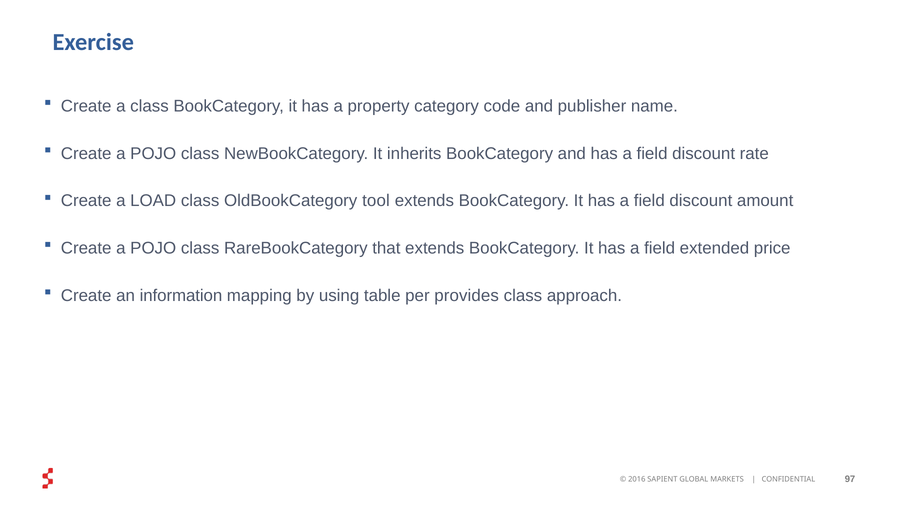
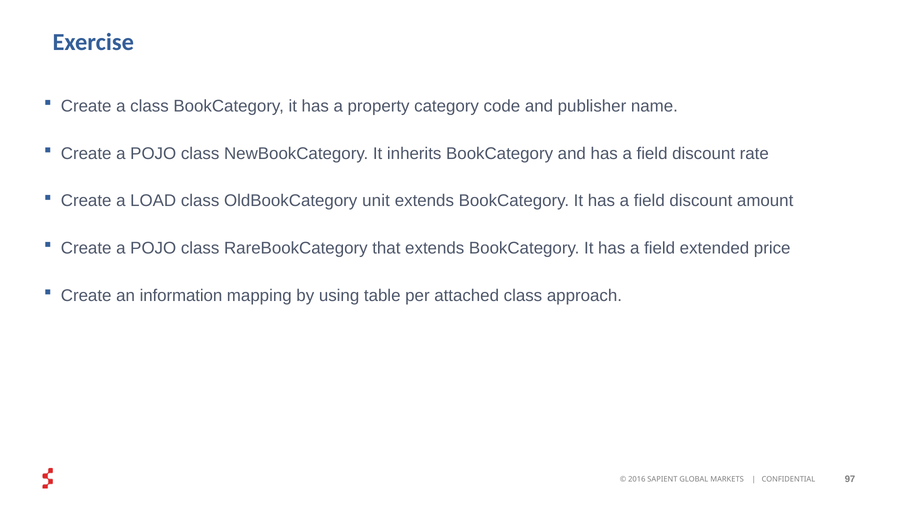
tool: tool -> unit (376, 201)
provides: provides -> attached (467, 295)
